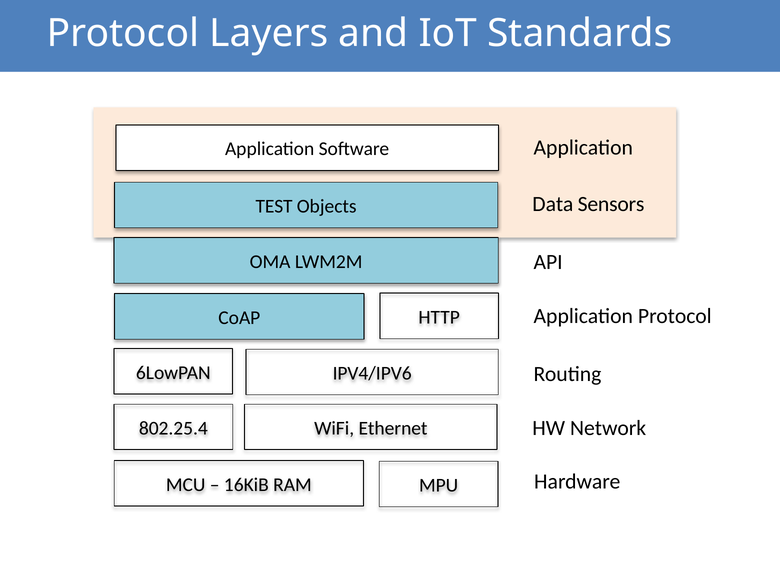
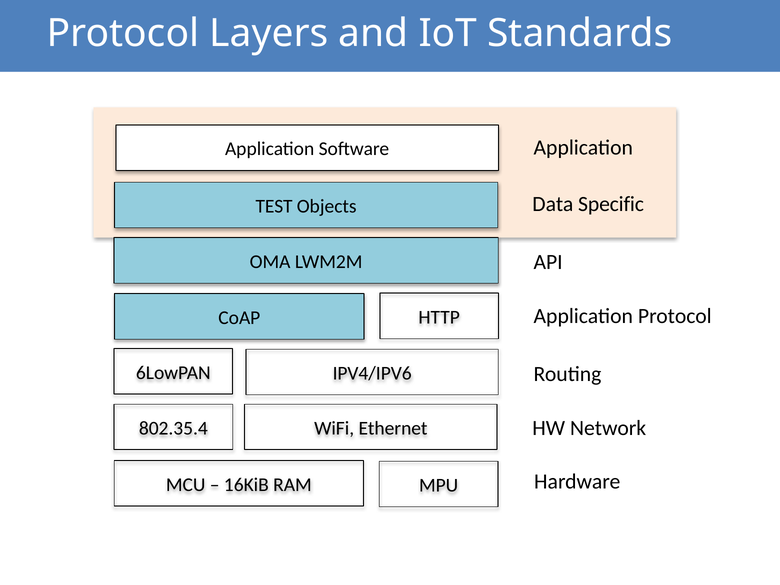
Sensors: Sensors -> Specific (611, 204)
802.25.4: 802.25.4 -> 802.35.4 (173, 428)
